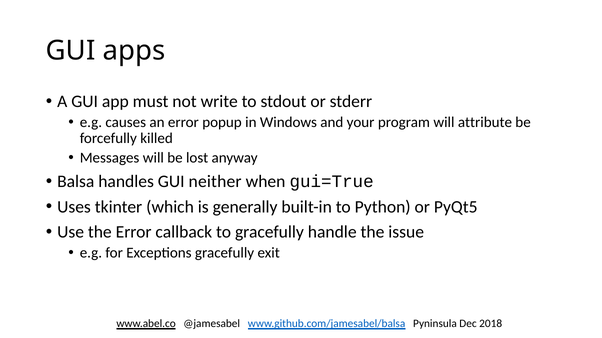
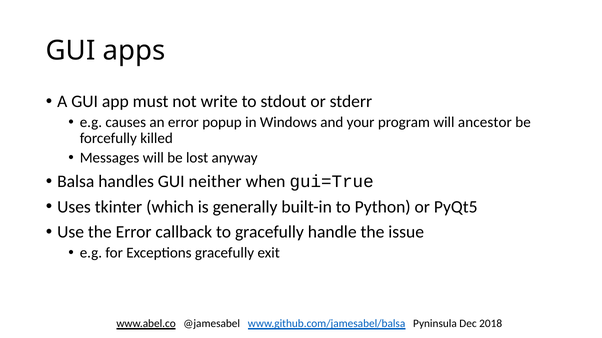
attribute: attribute -> ancestor (485, 123)
